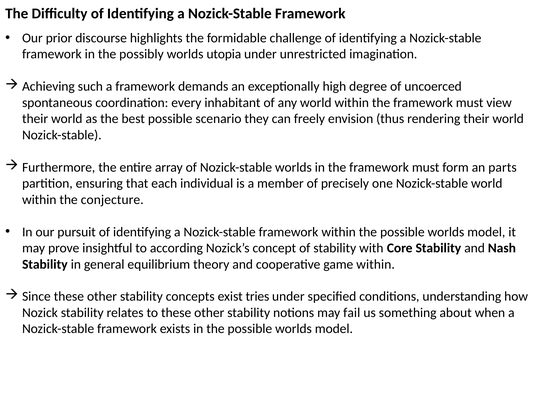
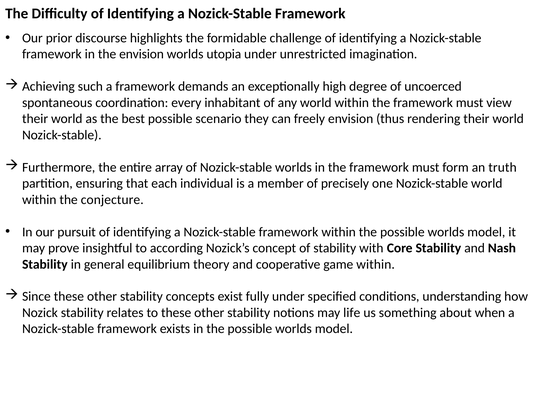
the possibly: possibly -> envision (142, 54)
parts: parts -> truth (503, 167)
tries: tries -> fully (257, 296)
fail: fail -> life (352, 312)
